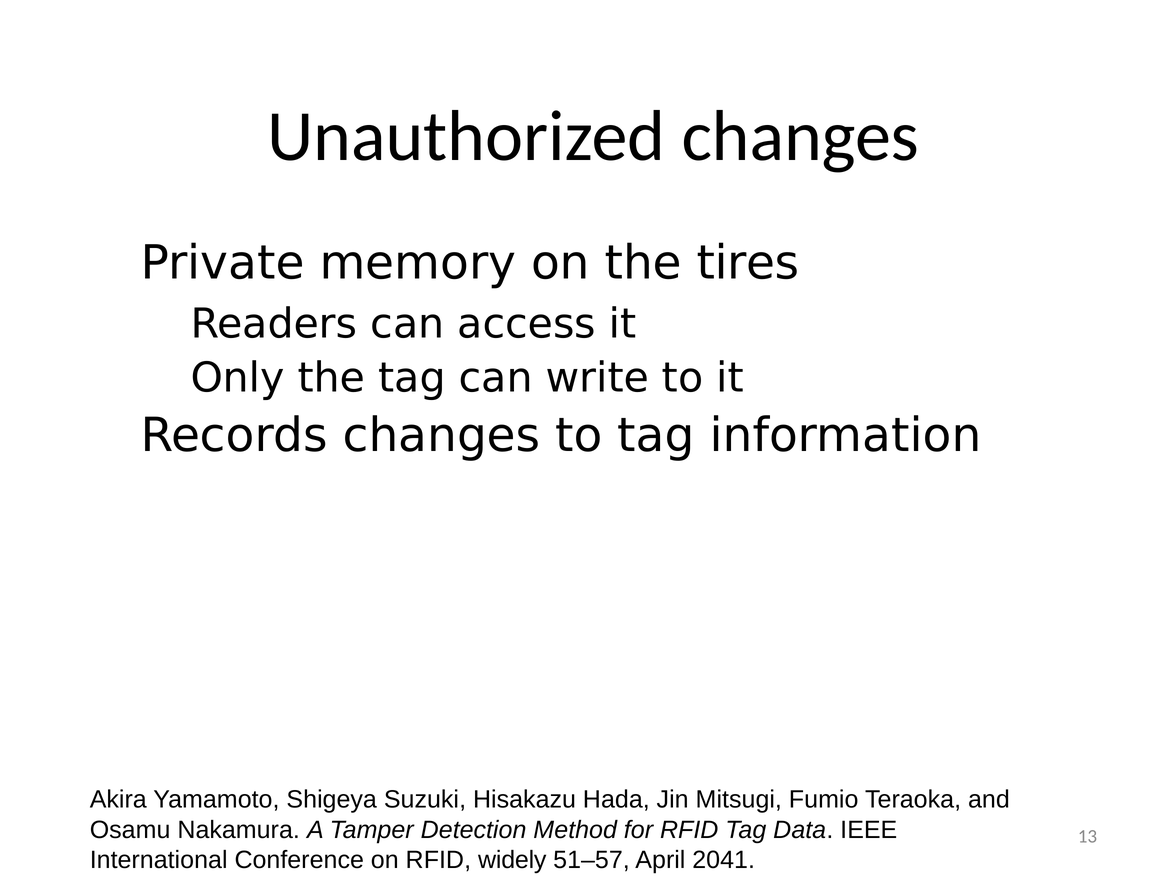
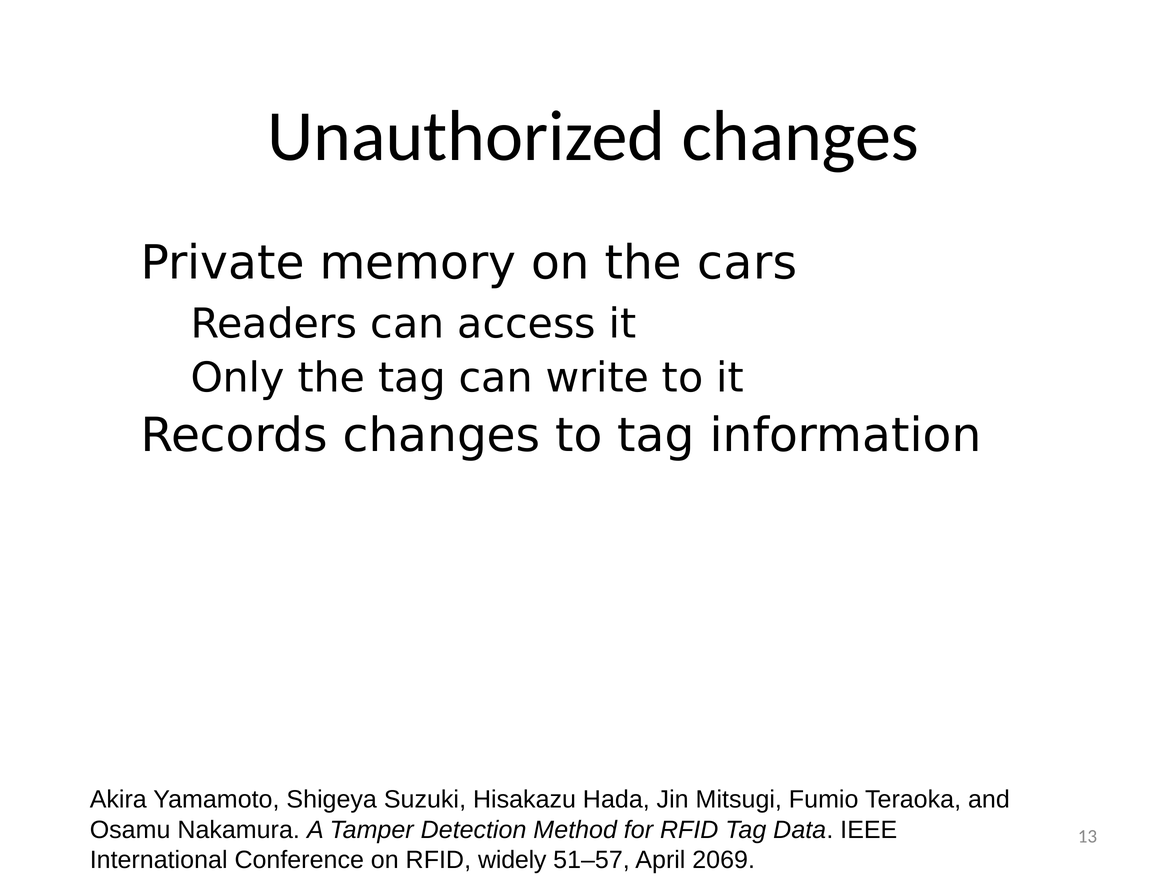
tires: tires -> cars (747, 263)
2041: 2041 -> 2069 (724, 860)
